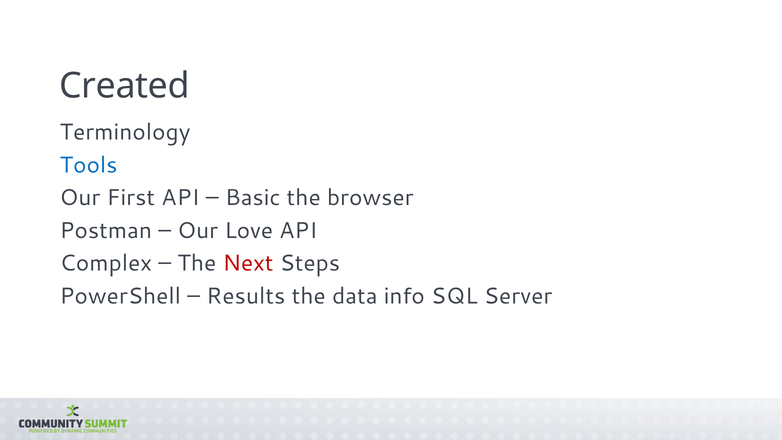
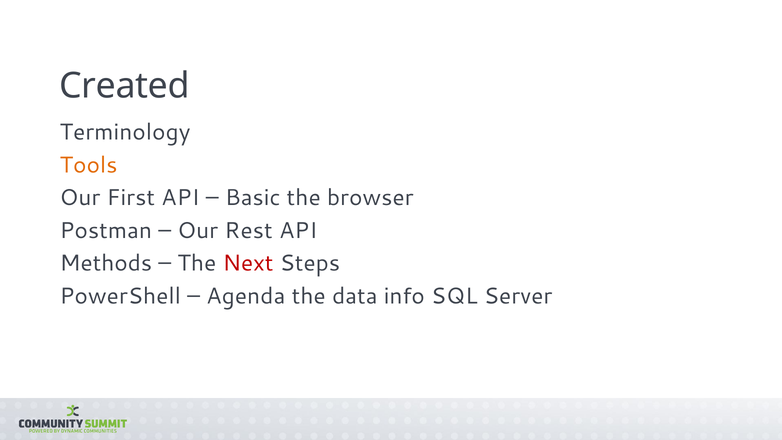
Tools colour: blue -> orange (89, 165)
Love: Love -> Rest (249, 231)
Complex: Complex -> Methods (106, 263)
Results: Results -> Agenda (246, 296)
